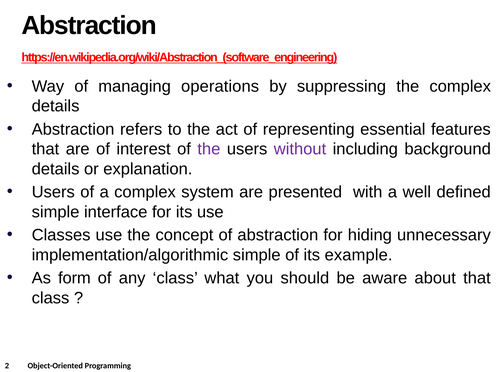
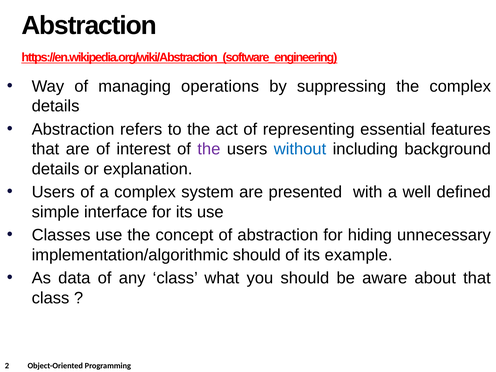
without colour: purple -> blue (300, 149)
implementation/algorithmic simple: simple -> should (257, 255)
form: form -> data (74, 278)
